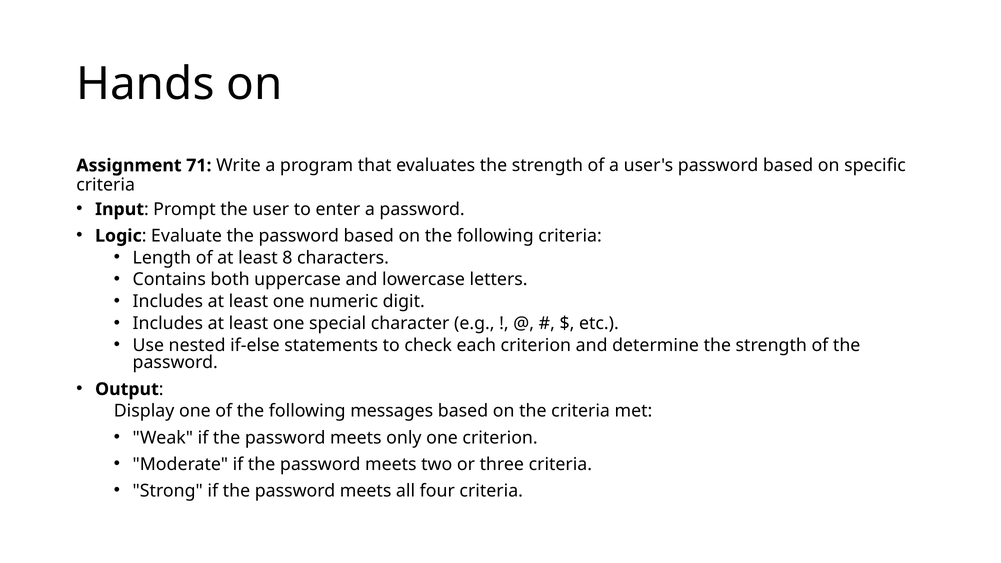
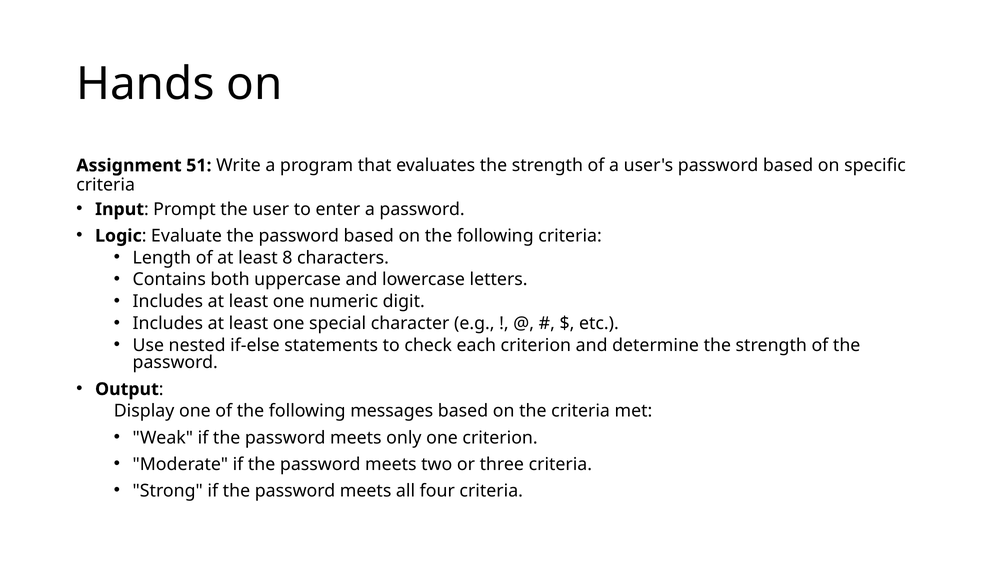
71: 71 -> 51 (199, 166)
